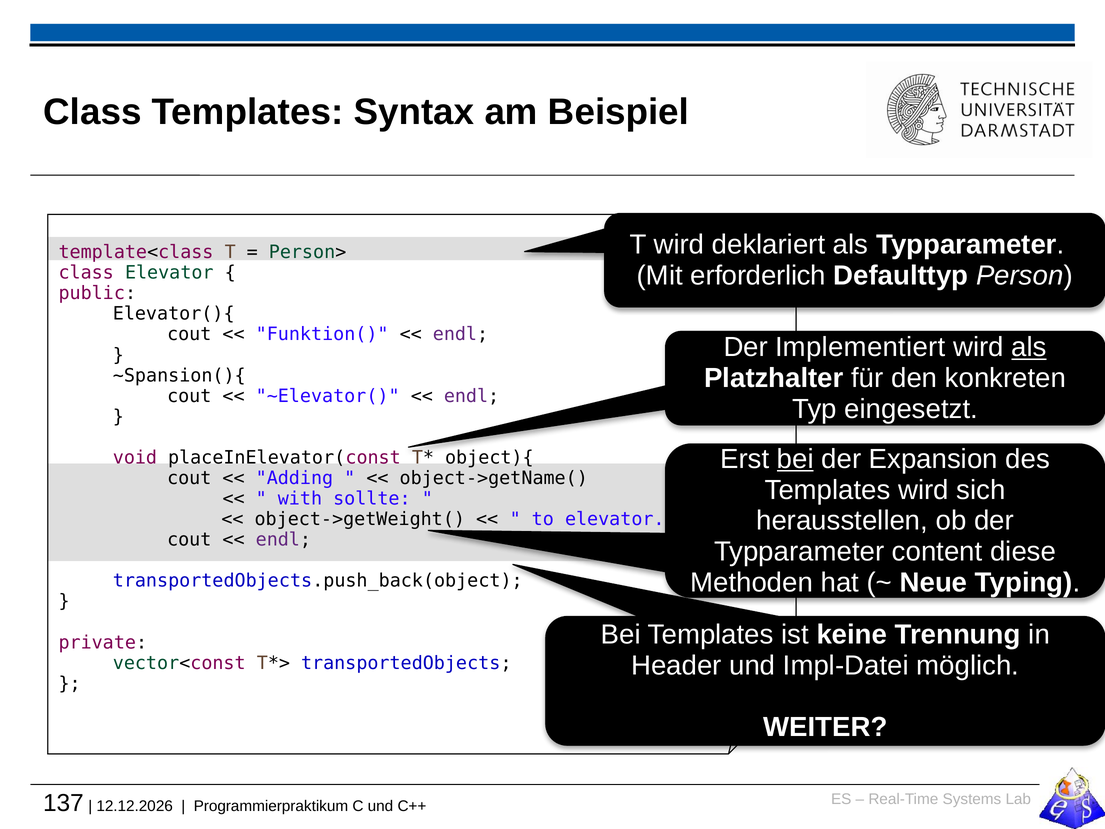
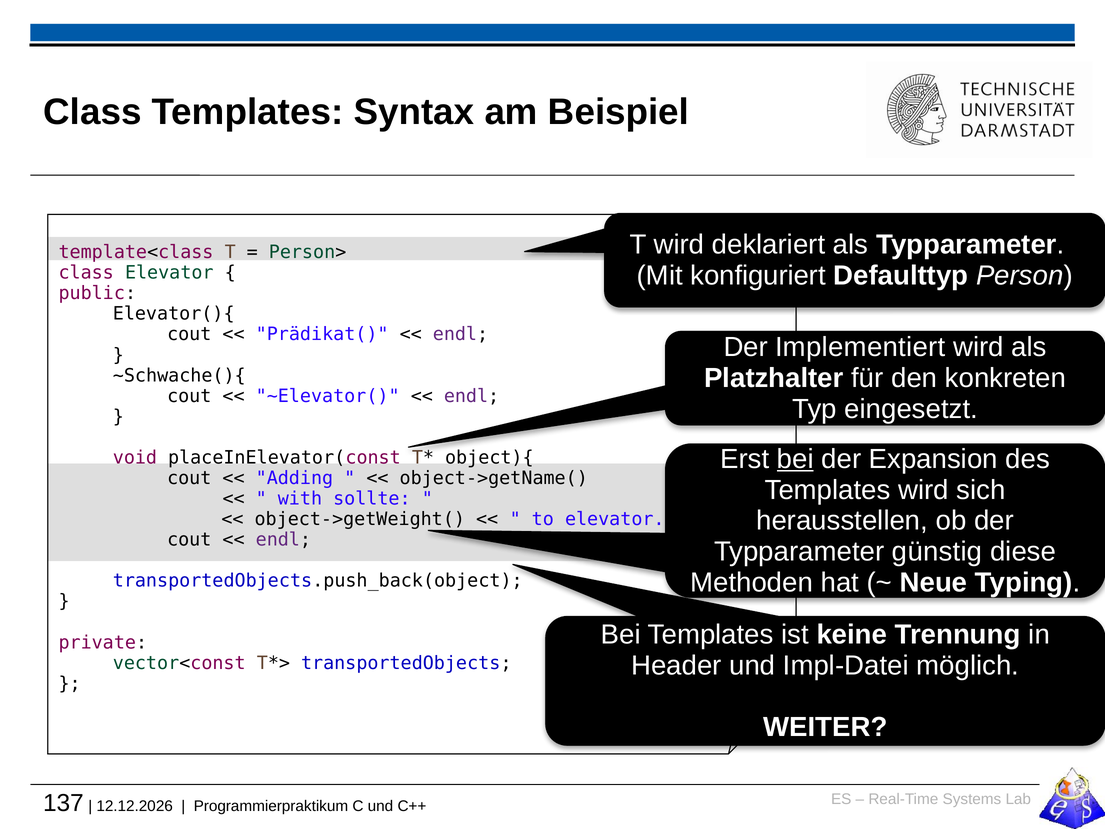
erforderlich: erforderlich -> konfiguriert (758, 276)
Funktion(: Funktion( -> Prädikat( (322, 334)
als underline: present -> none (1029, 347)
~Spansion(){: ~Spansion(){ -> ~Schwache(){ (179, 375)
content: content -> günstig (937, 551)
